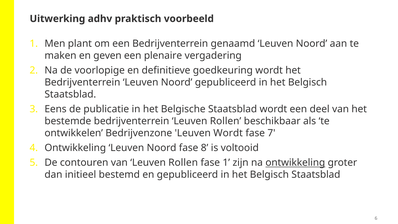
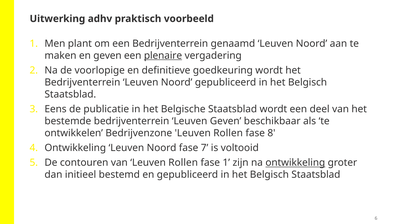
plenaire underline: none -> present (163, 55)
bedrijventerrein Leuven Rollen: Rollen -> Geven (226, 121)
Bedrijvenzone Leuven Wordt: Wordt -> Rollen (228, 133)
7: 7 -> 8 (271, 133)
8: 8 -> 7 (205, 148)
